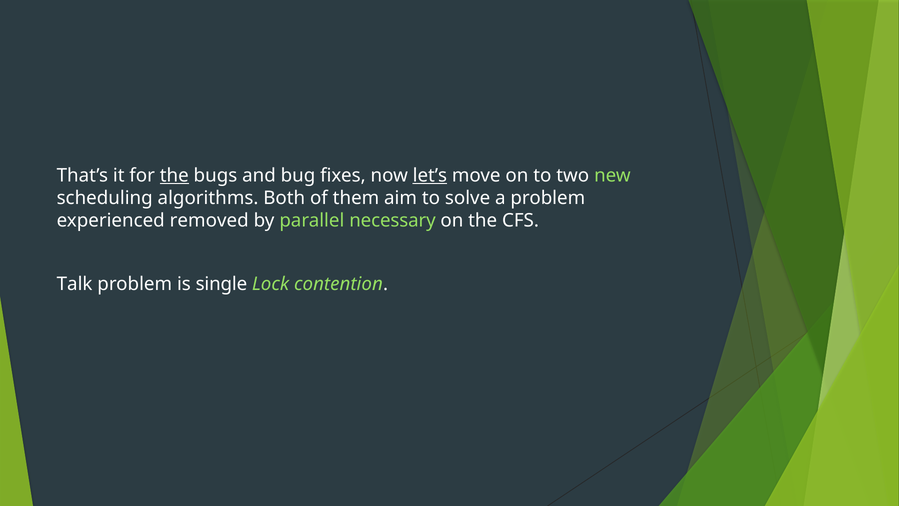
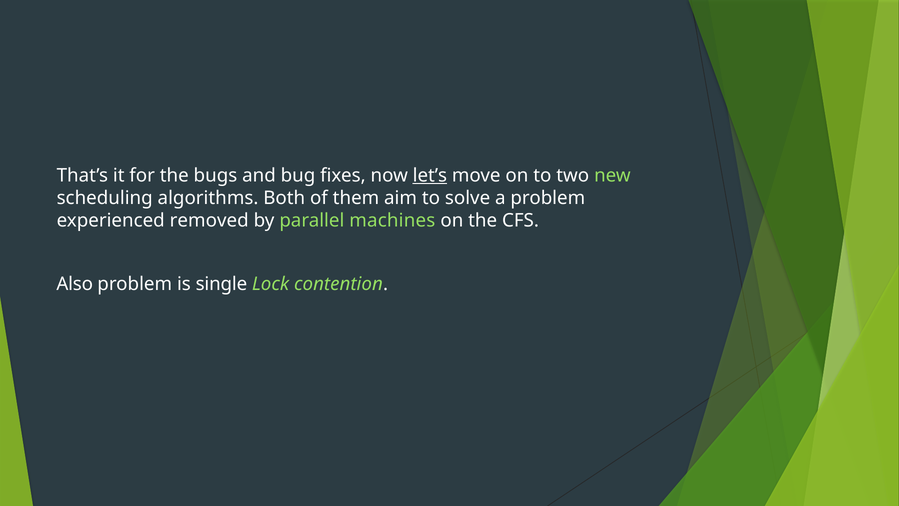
the underline: present -> none (174, 175)
necessary: necessary -> machines (392, 220)
Talk: Talk -> Also (75, 284)
